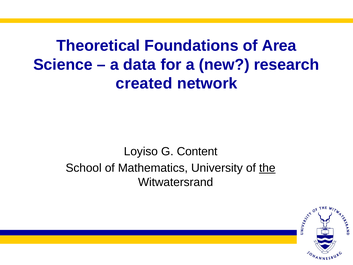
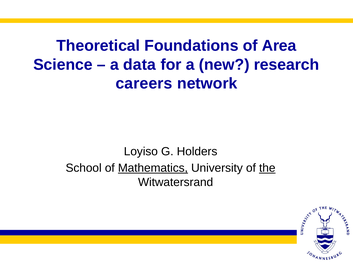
created: created -> careers (144, 83)
Content: Content -> Holders (197, 151)
Mathematics underline: none -> present (153, 168)
